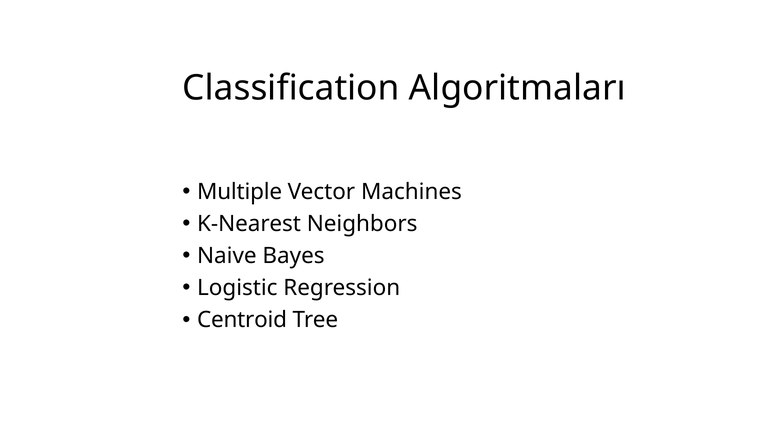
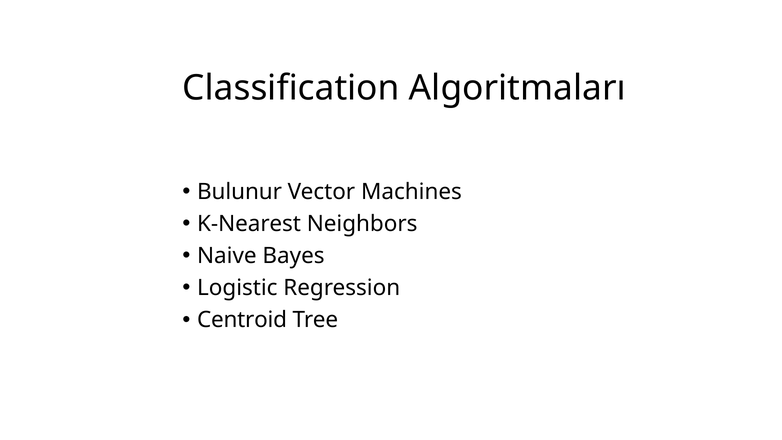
Multiple: Multiple -> Bulunur (240, 192)
